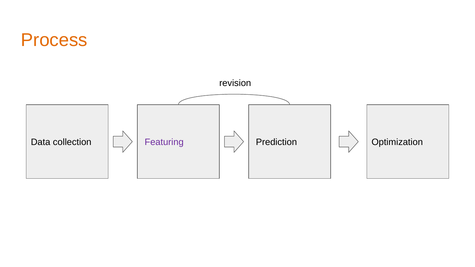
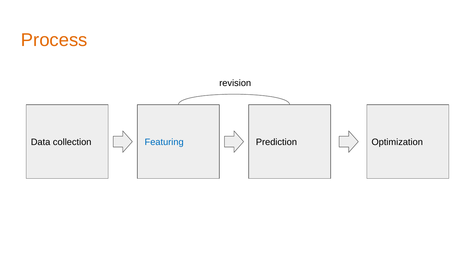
Featuring colour: purple -> blue (164, 142)
